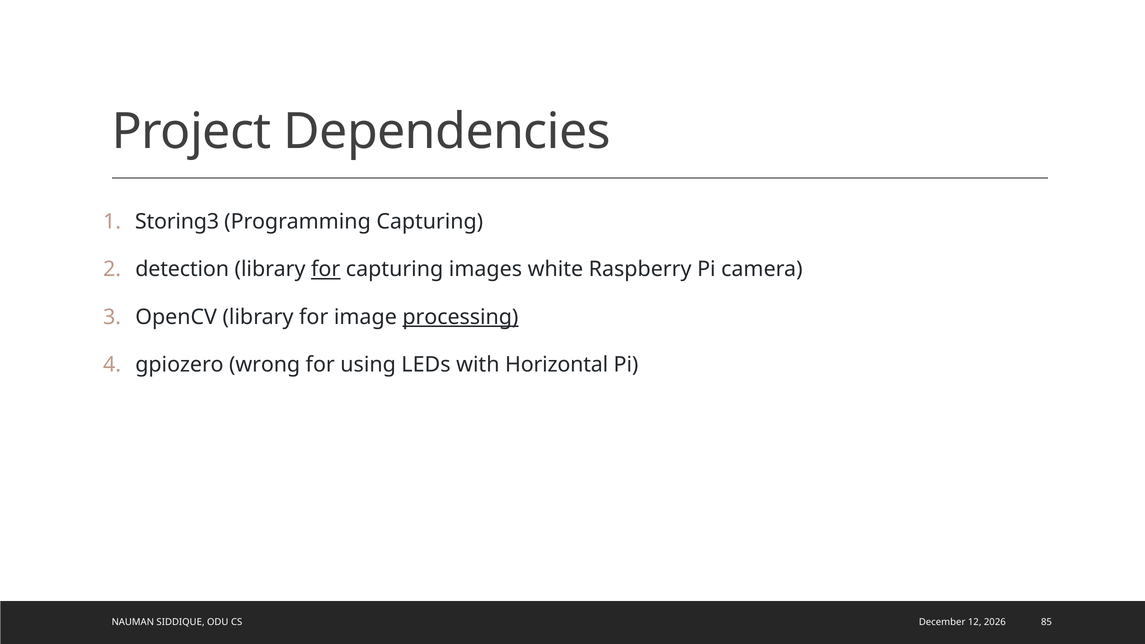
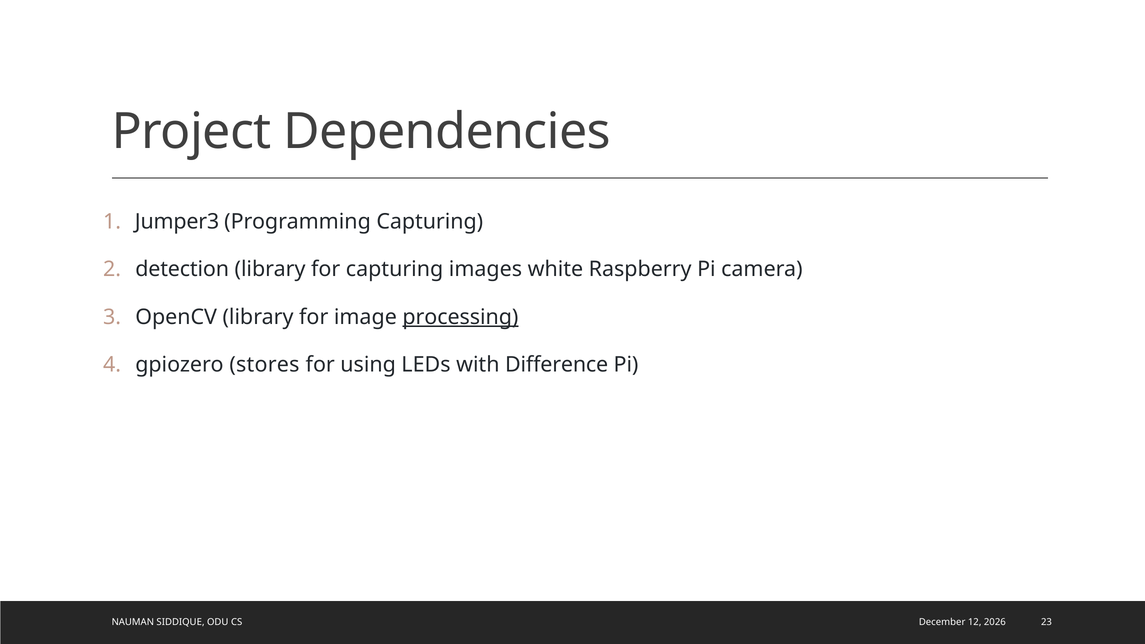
Storing3: Storing3 -> Jumper3 (177, 222)
for underline: present -> none (326, 269)
wrong: wrong -> stores (264, 365)
Horizontal: Horizontal -> Difference (557, 365)
85: 85 -> 23 (1046, 622)
